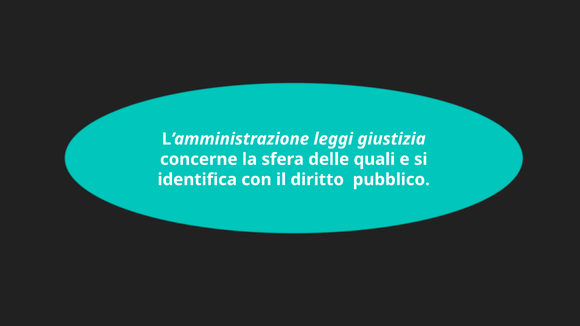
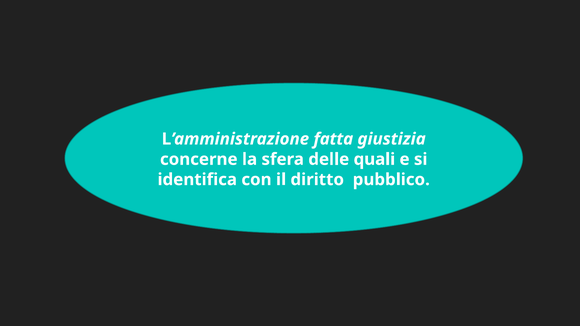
leggi: leggi -> fatta (333, 139)
